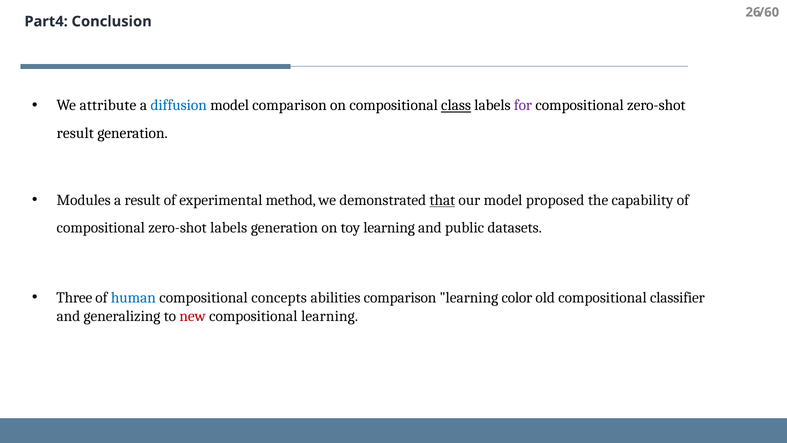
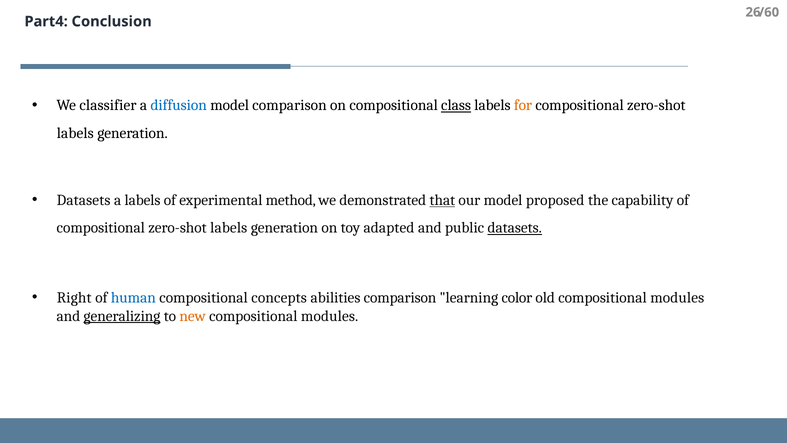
attribute: attribute -> classifier (108, 105)
for colour: purple -> orange (523, 105)
result: result -> labels (75, 133)
Modules: Modules -> Datasets (84, 200)
a result: result -> labels (143, 200)
toy learning: learning -> adapted (389, 228)
datasets underline: none -> present (515, 228)
Three: Three -> Right (74, 297)
old compositional classifier: classifier -> modules (677, 297)
generalizing underline: none -> present (122, 316)
new colour: red -> orange (193, 316)
learning: learning -> modules (330, 316)
